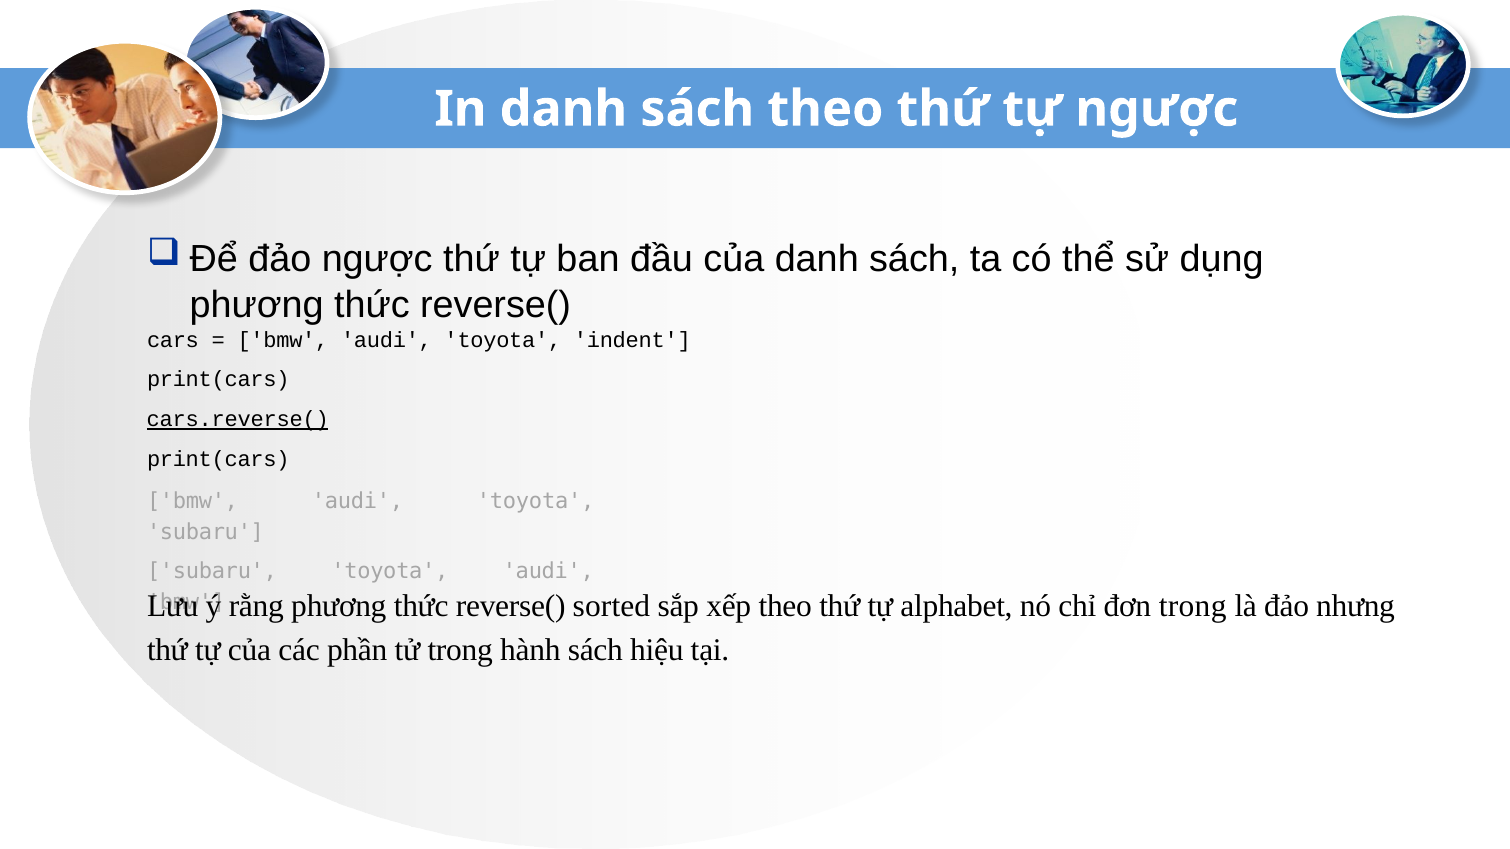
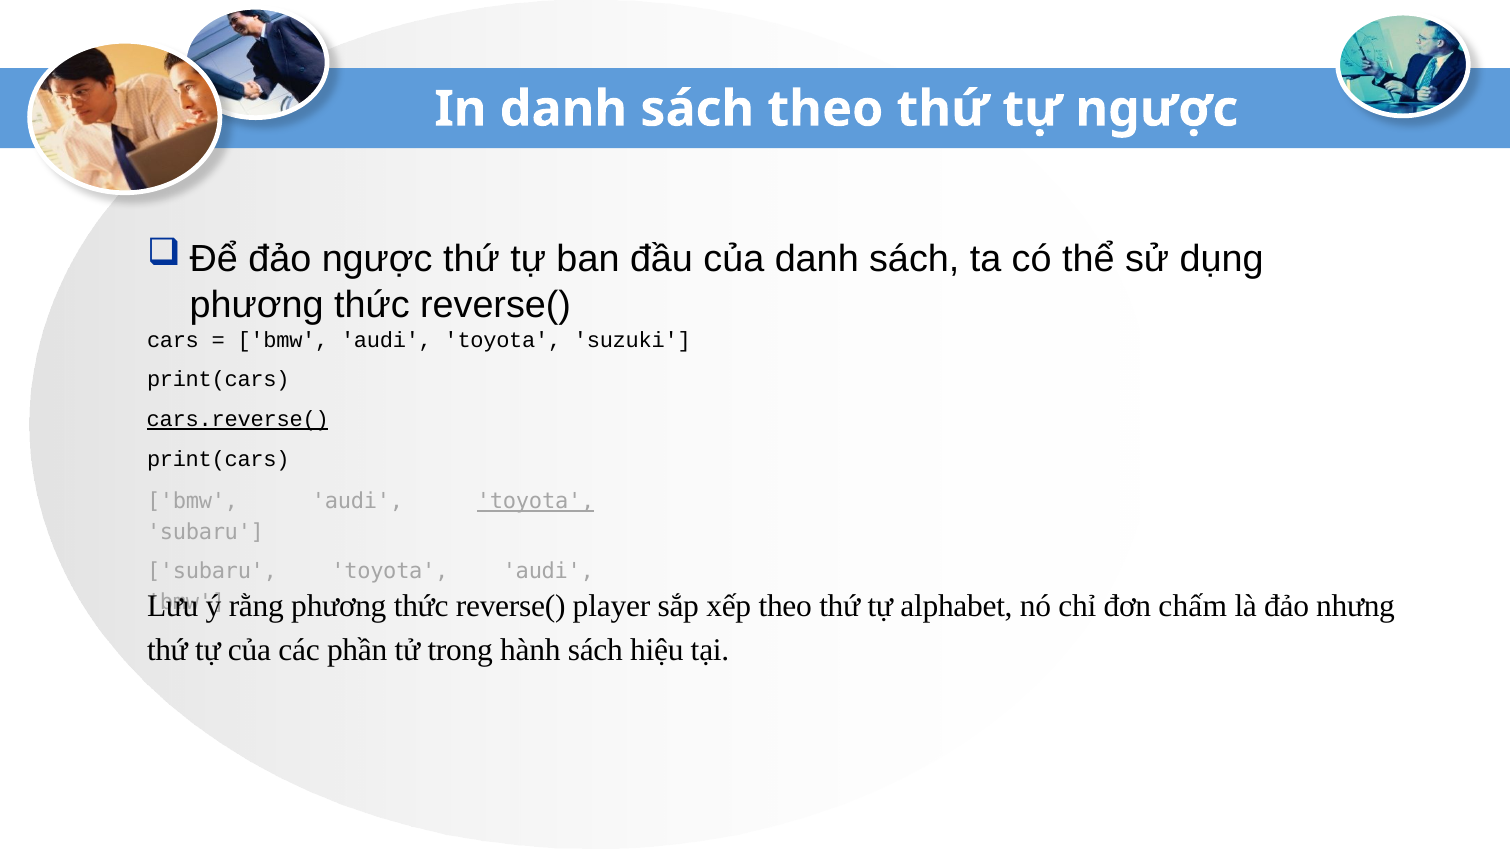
indent: indent -> suzuki (632, 340)
toyota underline: none -> present (536, 502)
sorted: sorted -> player (612, 607)
đơn trong: trong -> chấm (1193, 607)
